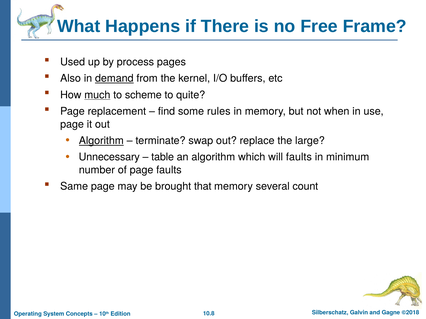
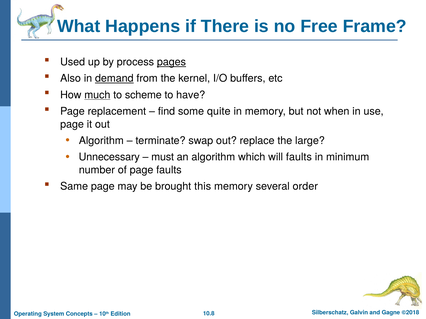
pages underline: none -> present (171, 62)
quite: quite -> have (191, 95)
rules: rules -> quite (219, 112)
Algorithm underline: present -> none (101, 141)
table: table -> must (163, 157)
that: that -> this (203, 187)
count: count -> order (305, 187)
